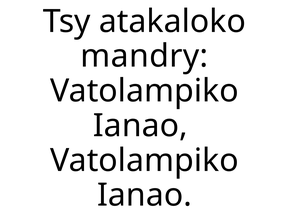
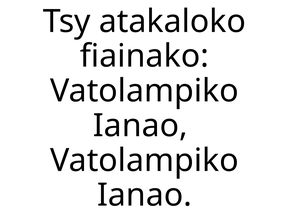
mandry: mandry -> fiainako (144, 56)
